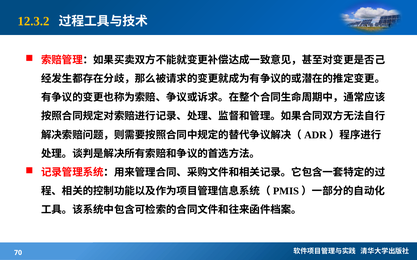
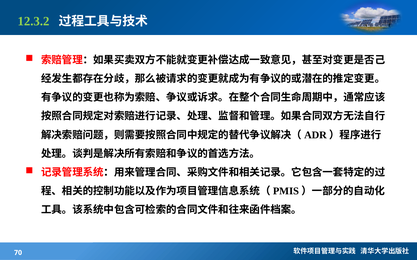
12.3.2 colour: yellow -> light green (33, 21)
